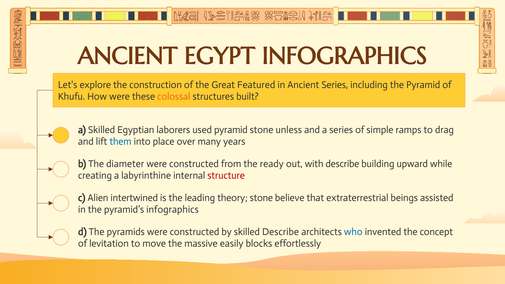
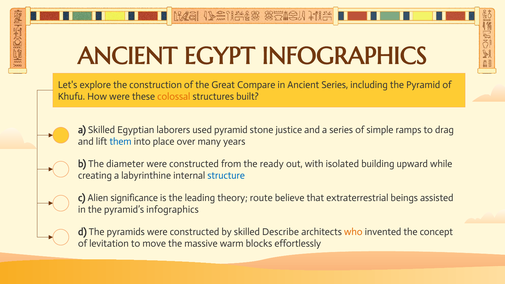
Featured: Featured -> Compare (256, 85)
unless: unless -> justice (289, 130)
with describe: describe -> isolated (342, 164)
structure colour: red -> blue (226, 176)
intertwined: intertwined -> significance (134, 198)
theory stone: stone -> route (261, 198)
who colour: blue -> orange (353, 232)
easily: easily -> warm (232, 244)
